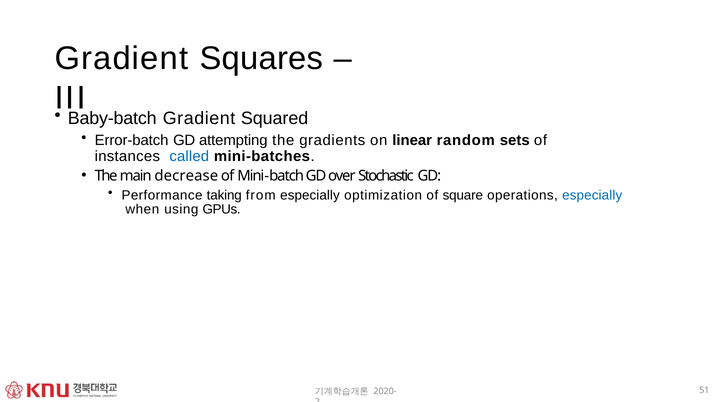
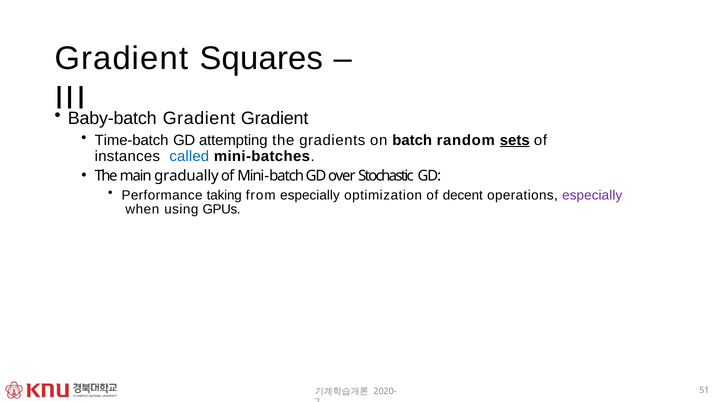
Gradient Squared: Squared -> Gradient (275, 118)
Error-batch: Error-batch -> Time-batch (132, 140)
on linear: linear -> batch (412, 140)
sets underline: none -> present (515, 140)
decrease: decrease -> gradually (186, 176)
square: square -> decent (463, 195)
especially colour: blue -> purple (592, 195)
